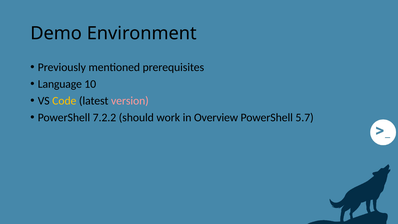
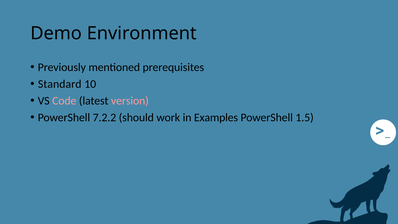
Language: Language -> Standard (60, 84)
Code colour: yellow -> pink (64, 101)
Overview: Overview -> Examples (216, 117)
5.7: 5.7 -> 1.5 (305, 117)
